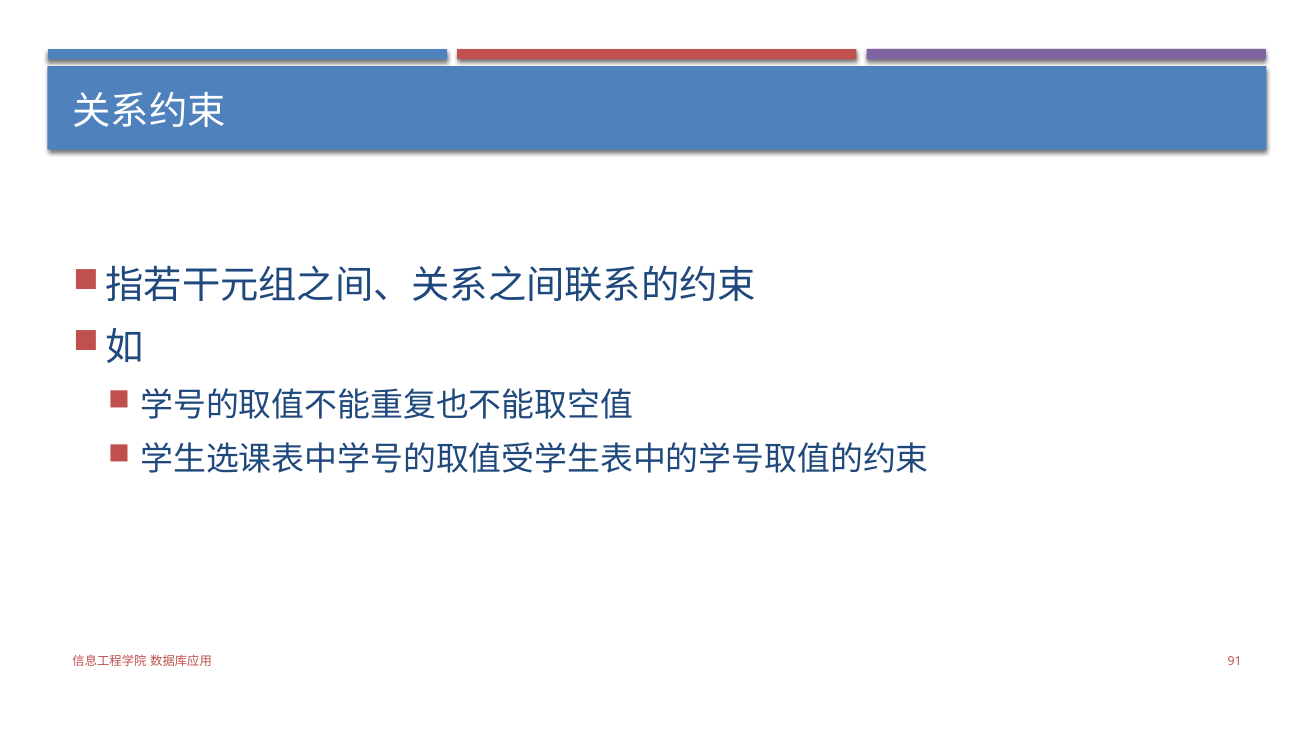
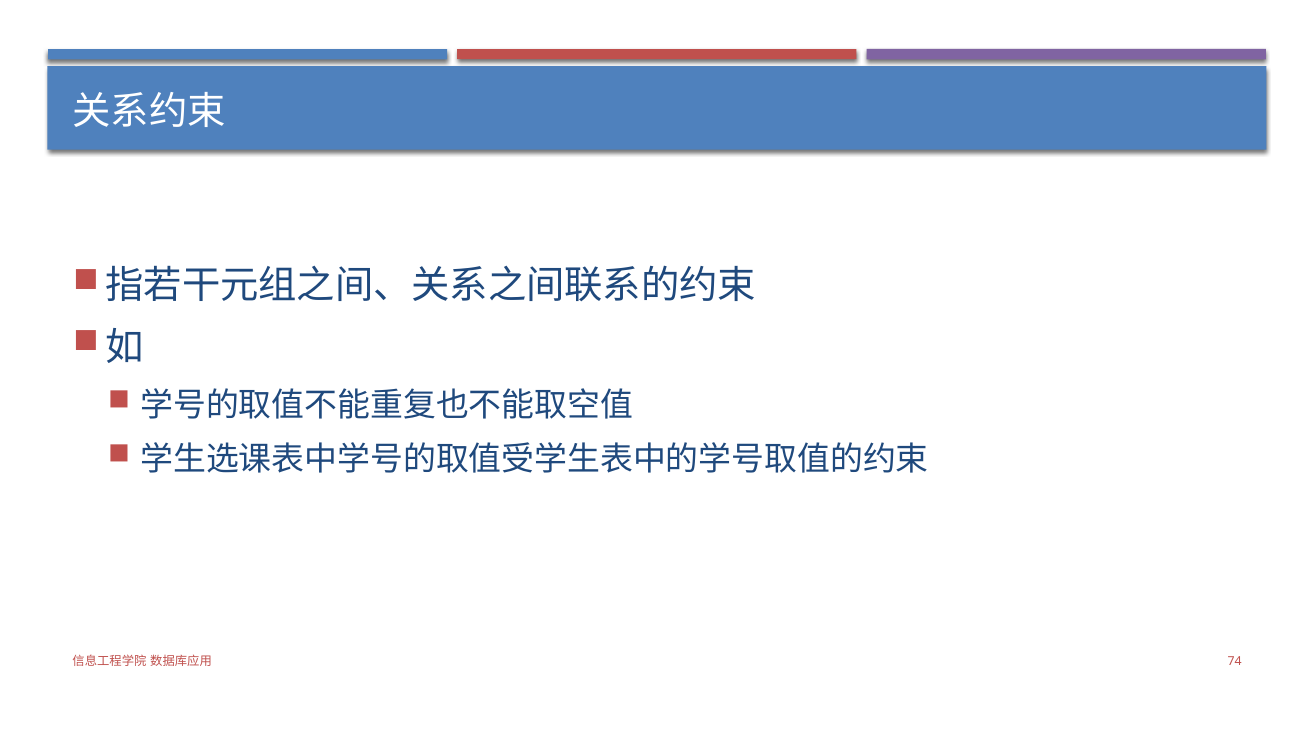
91: 91 -> 74 (1235, 661)
